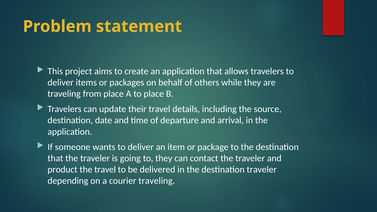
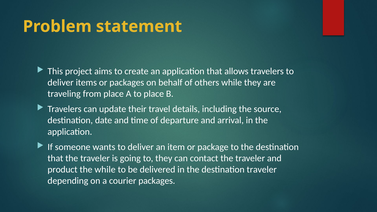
the travel: travel -> while (105, 170)
courier traveling: traveling -> packages (157, 181)
